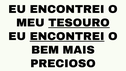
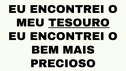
ENCONTREI underline: present -> none (67, 36)
